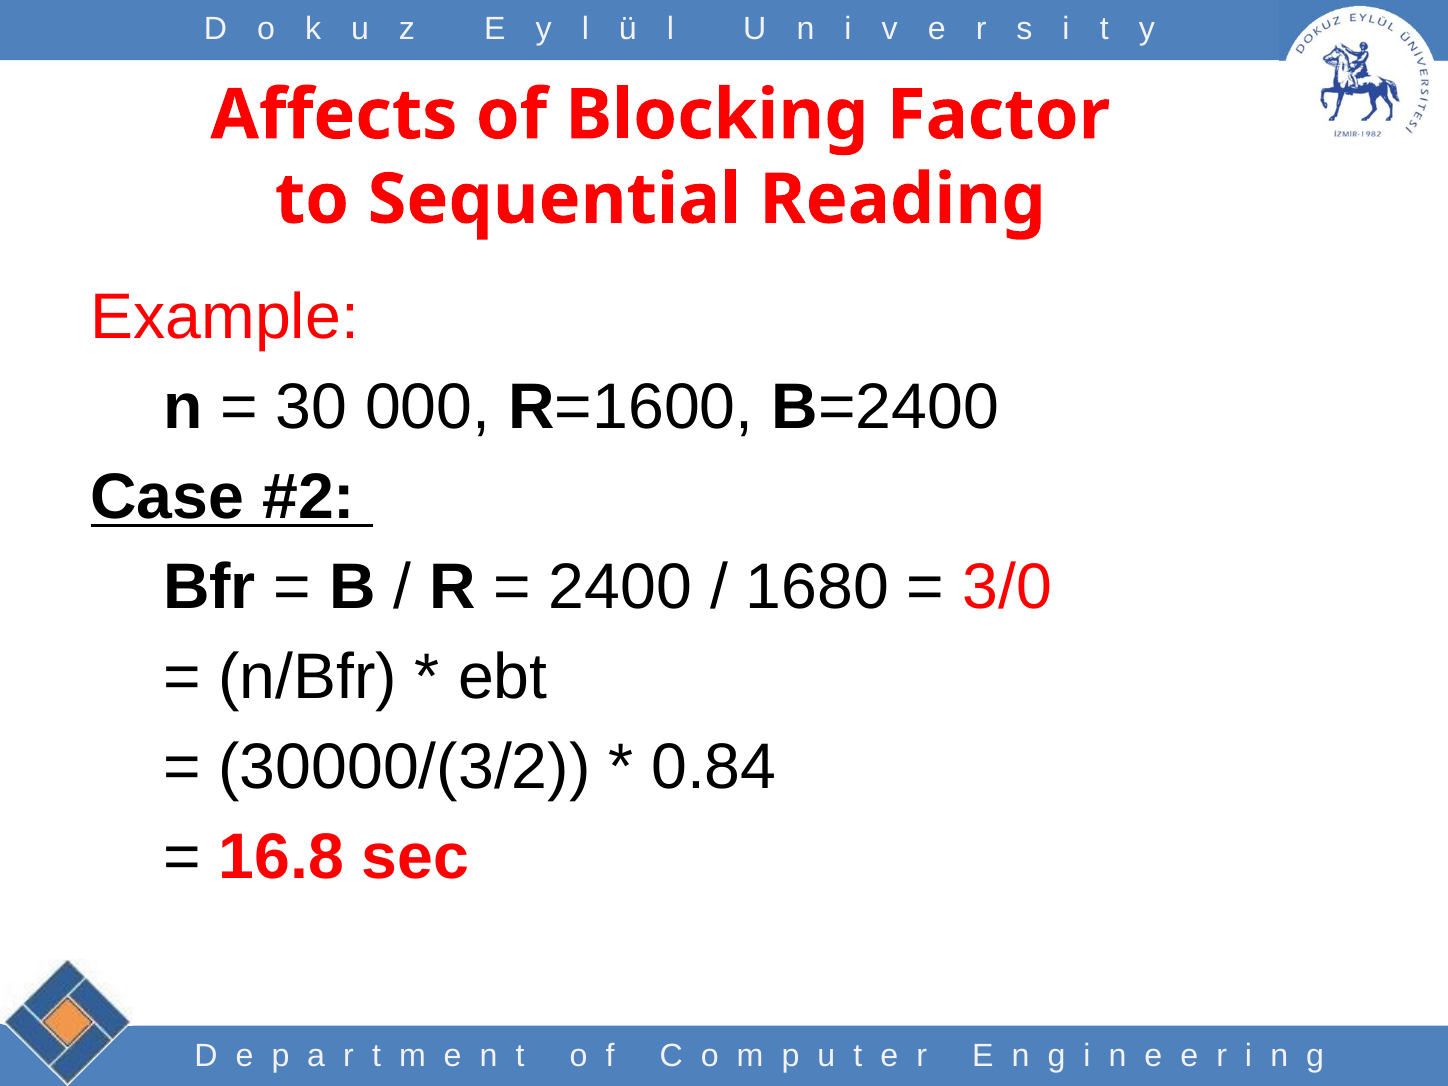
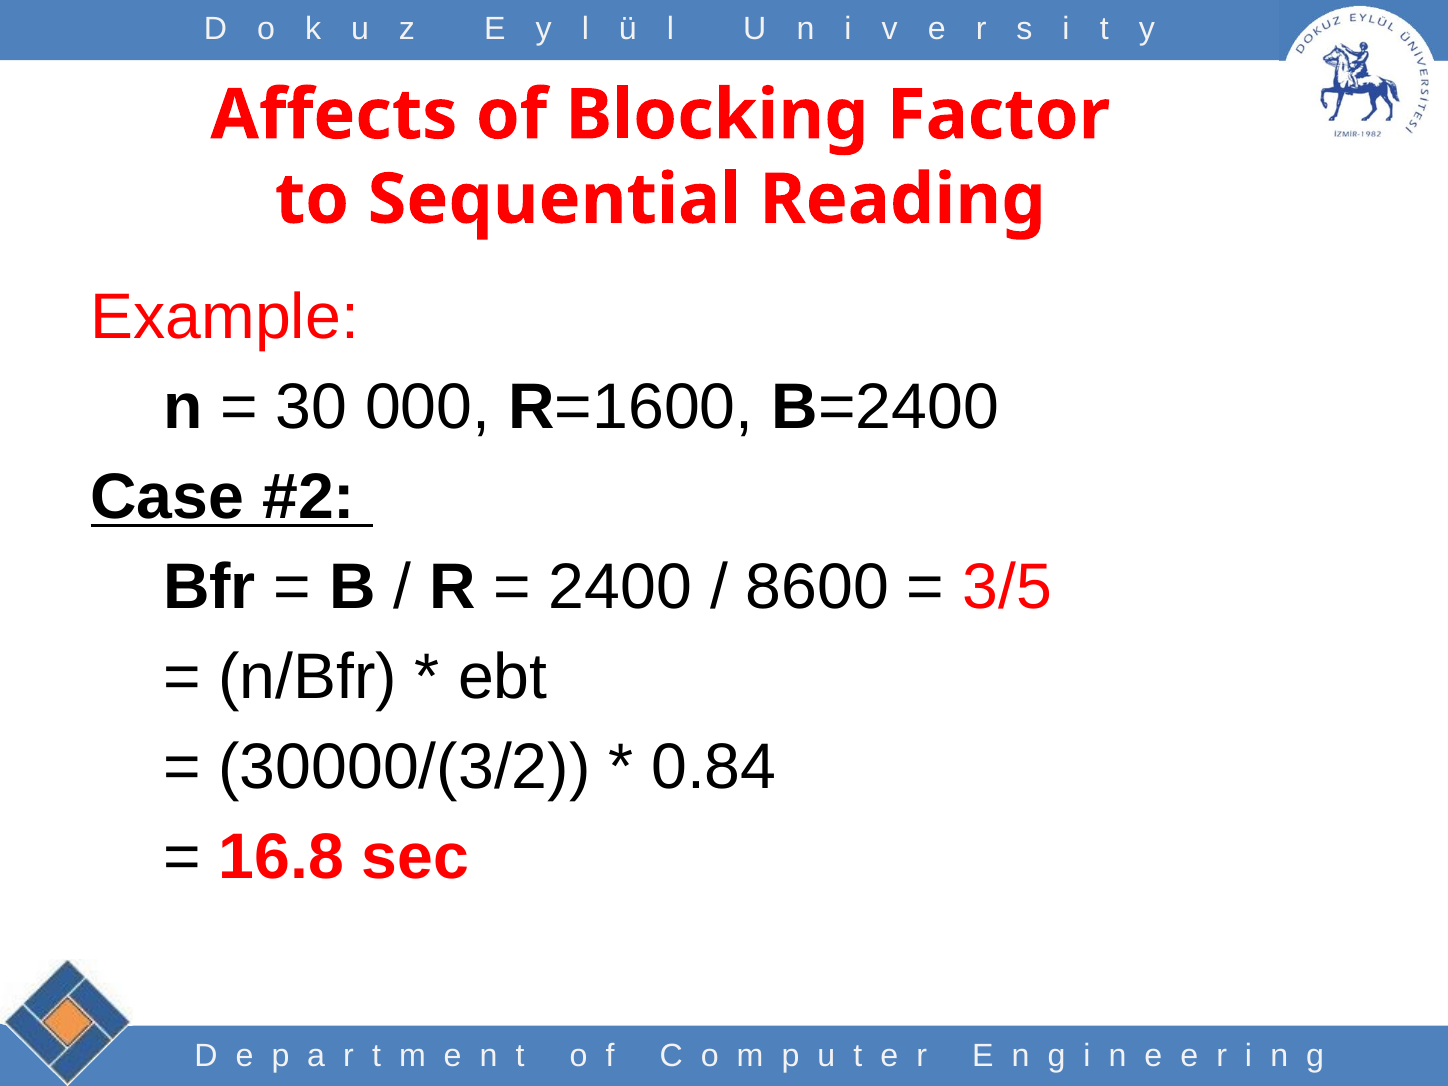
1680: 1680 -> 8600 (817, 587)
3/0: 3/0 -> 3/5 (1007, 587)
